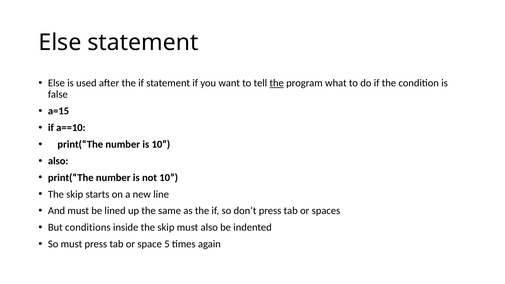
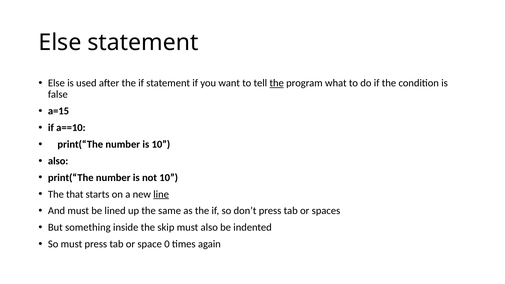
skip: skip -> that (75, 194)
line underline: none -> present (161, 194)
conditions: conditions -> something (88, 228)
5: 5 -> 0 (167, 244)
